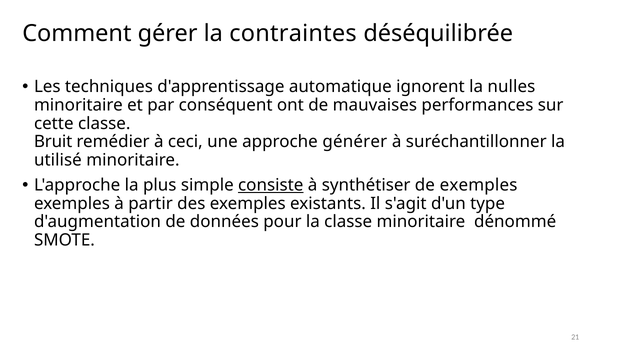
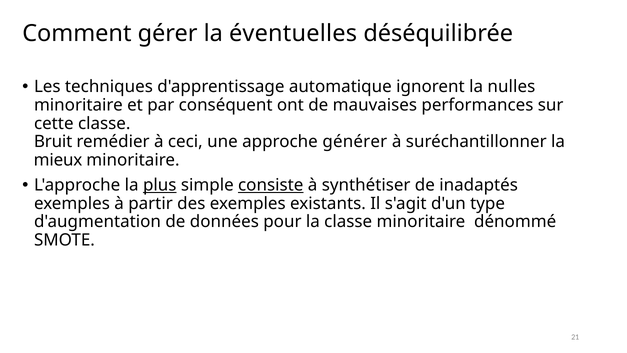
contraintes: contraintes -> éventuelles (293, 34)
utilisé: utilisé -> mieux (58, 160)
plus underline: none -> present (160, 185)
de exemples: exemples -> inadaptés (479, 185)
